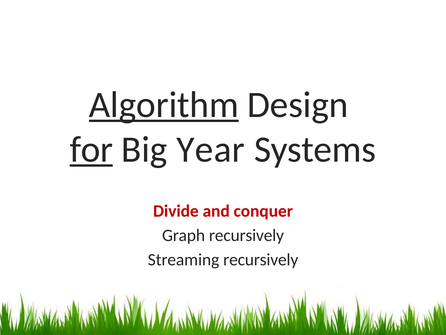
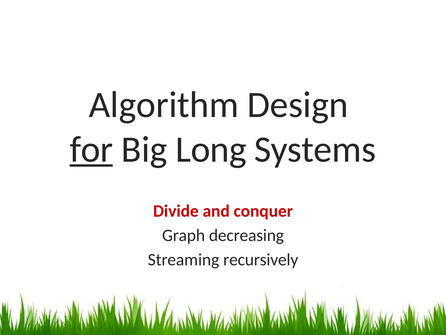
Algorithm underline: present -> none (164, 105)
Year: Year -> Long (211, 149)
Graph recursively: recursively -> decreasing (246, 235)
